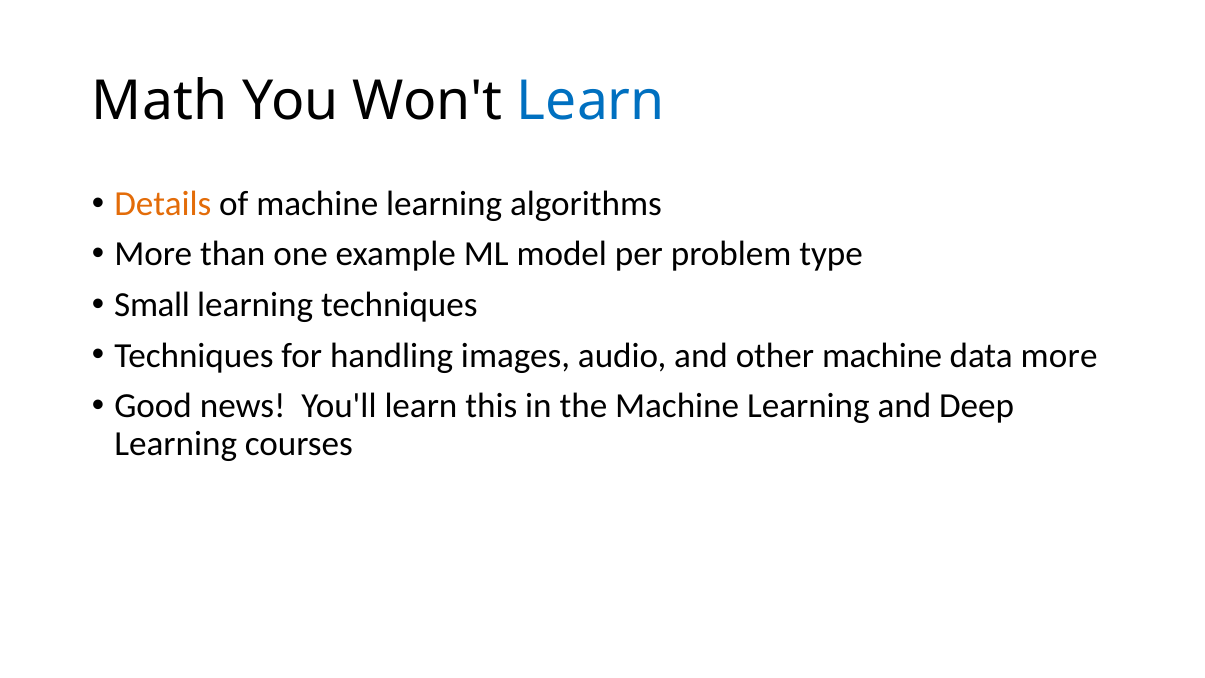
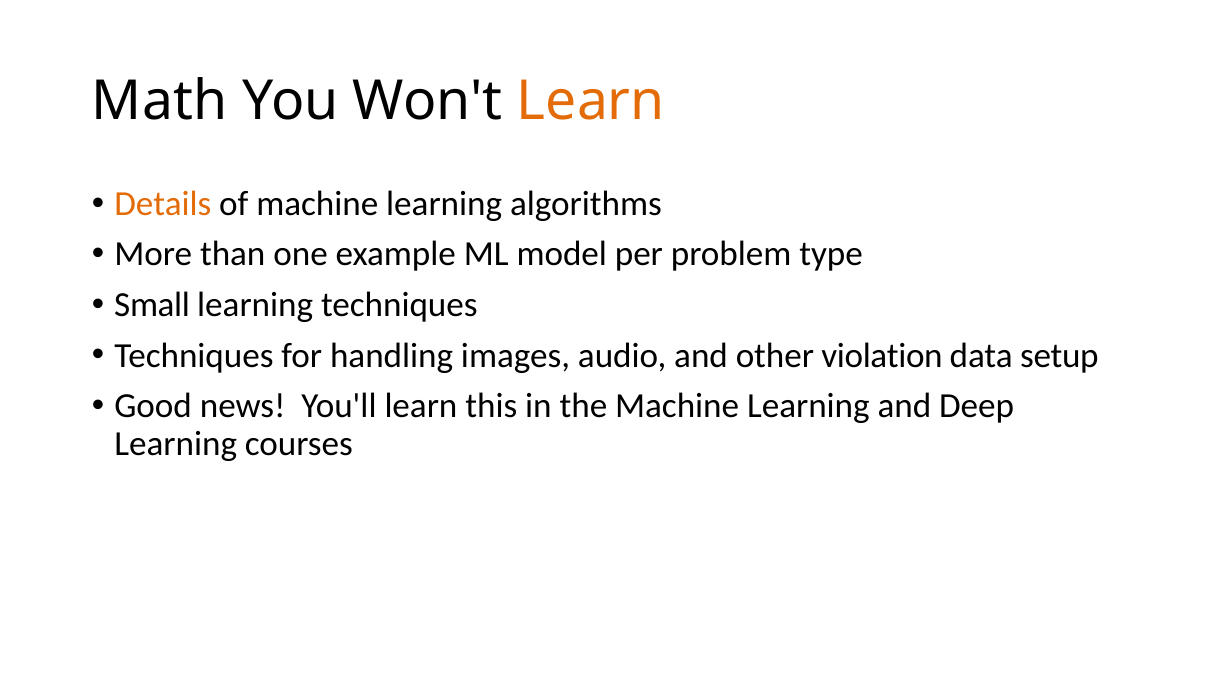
Learn colour: blue -> orange (591, 101)
other machine: machine -> violation (882, 355)
data more: more -> setup (1059, 355)
